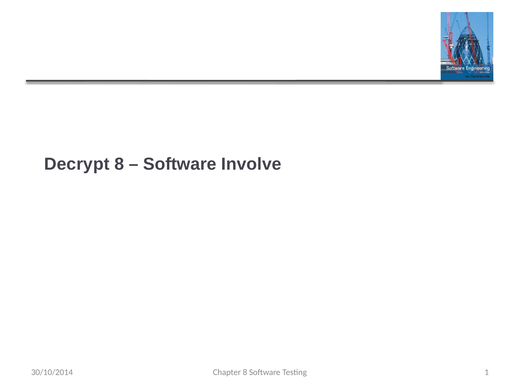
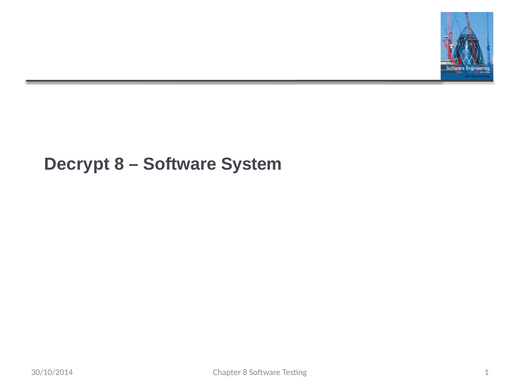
Involve: Involve -> System (252, 164)
